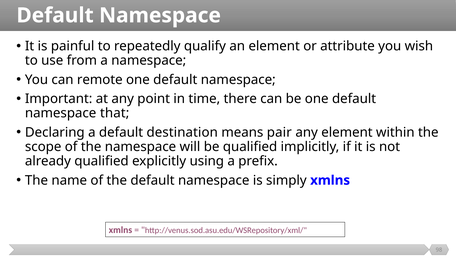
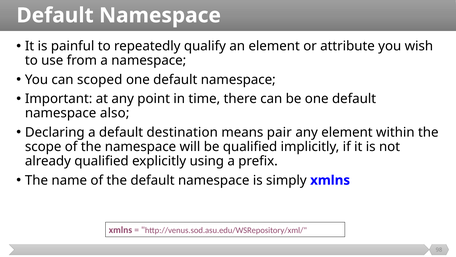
remote: remote -> scoped (100, 80)
that: that -> also (115, 113)
